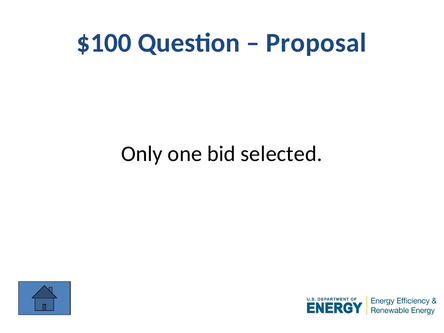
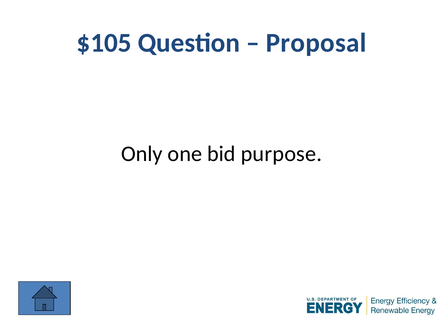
$100: $100 -> $105 (104, 43)
selected: selected -> purpose (281, 154)
